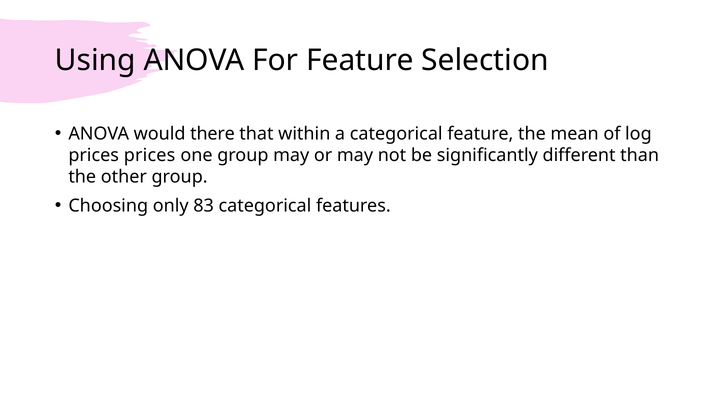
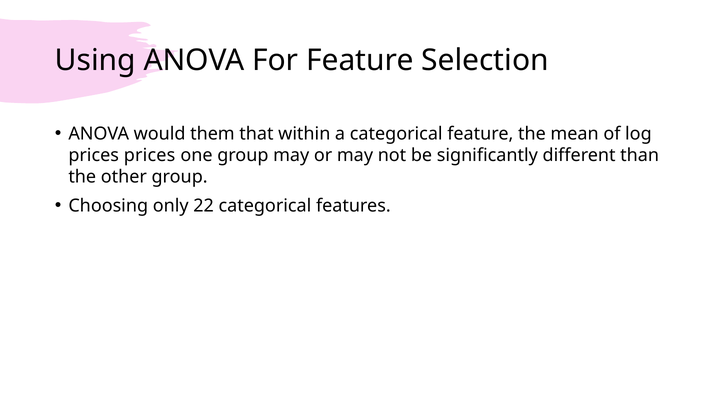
there: there -> them (212, 134)
83: 83 -> 22 (204, 206)
